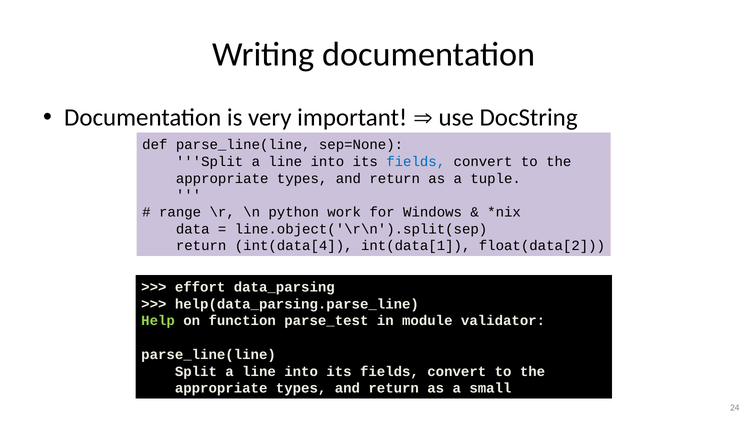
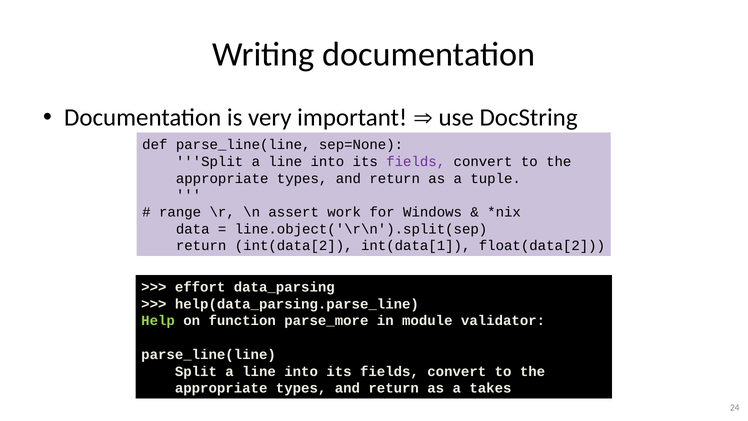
fields colour: blue -> purple (416, 162)
python: python -> assert (294, 212)
int(data[4: int(data[4 -> int(data[2 (294, 246)
parse_test: parse_test -> parse_more (326, 321)
small: small -> takes (490, 388)
